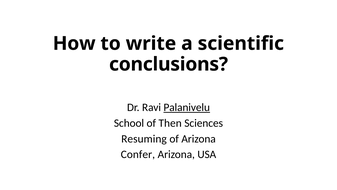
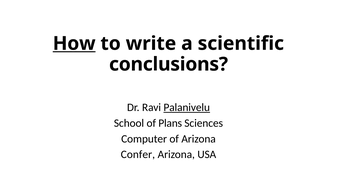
How underline: none -> present (74, 43)
Then: Then -> Plans (170, 123)
Resuming: Resuming -> Computer (144, 139)
